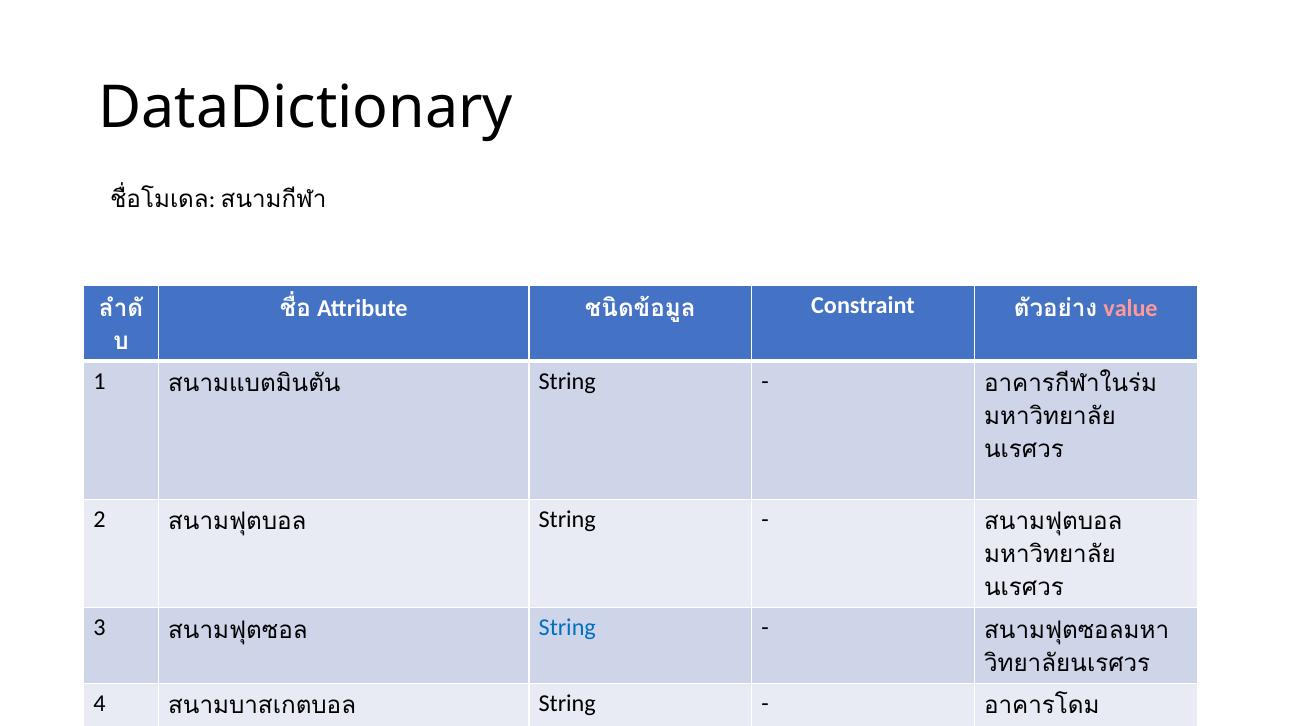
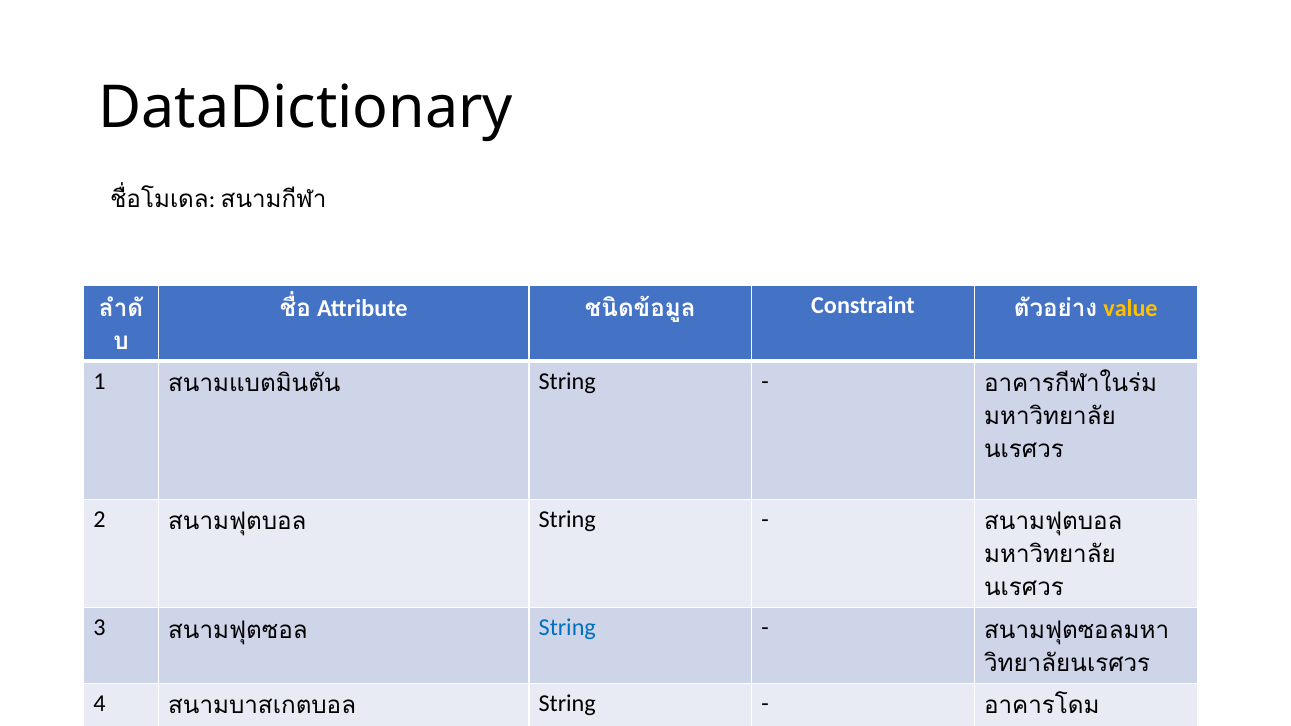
value colour: pink -> yellow (1131, 308)
